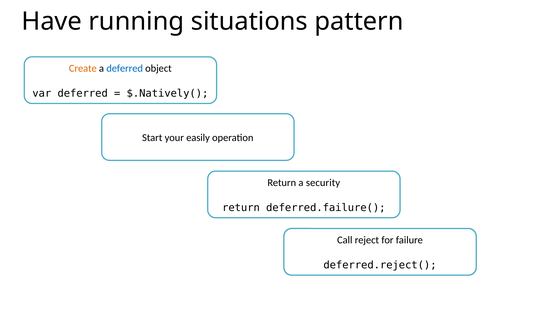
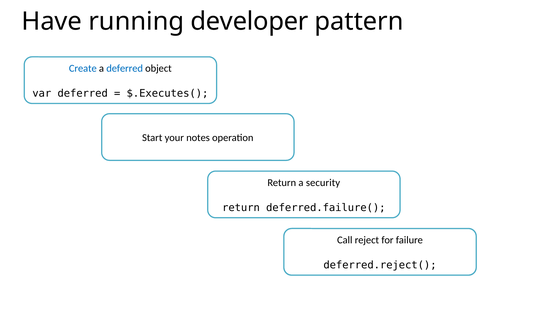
situations: situations -> developer (249, 22)
Create colour: orange -> blue (83, 68)
$.Natively(: $.Natively( -> $.Executes( (167, 93)
easily: easily -> notes (198, 138)
